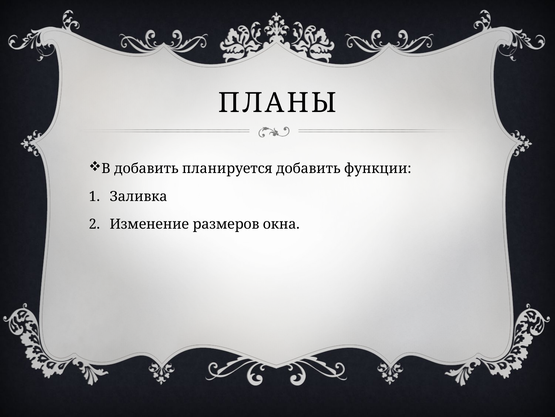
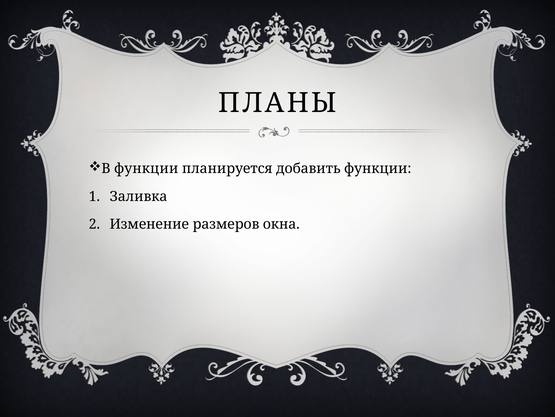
В добавить: добавить -> функции (146, 168)
